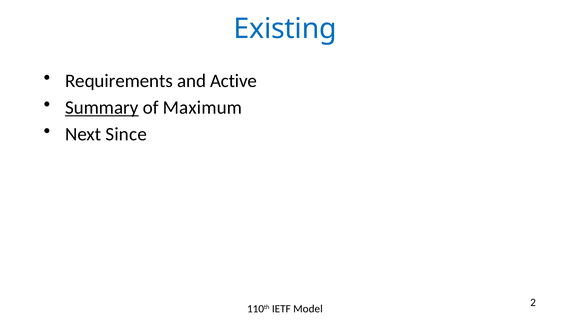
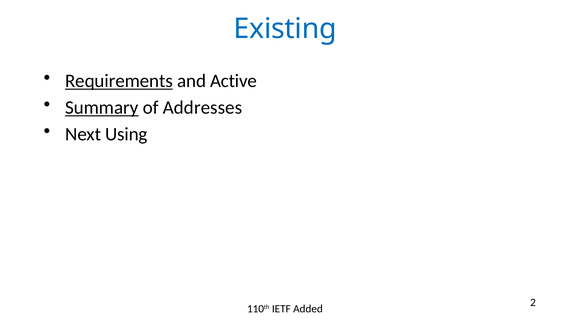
Requirements underline: none -> present (119, 81)
Maximum: Maximum -> Addresses (203, 107)
Since: Since -> Using (126, 134)
Model: Model -> Added (308, 309)
